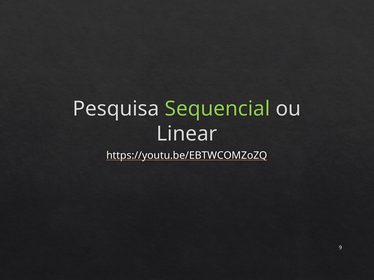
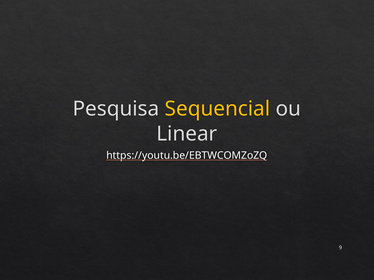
Sequencial colour: light green -> yellow (217, 109)
